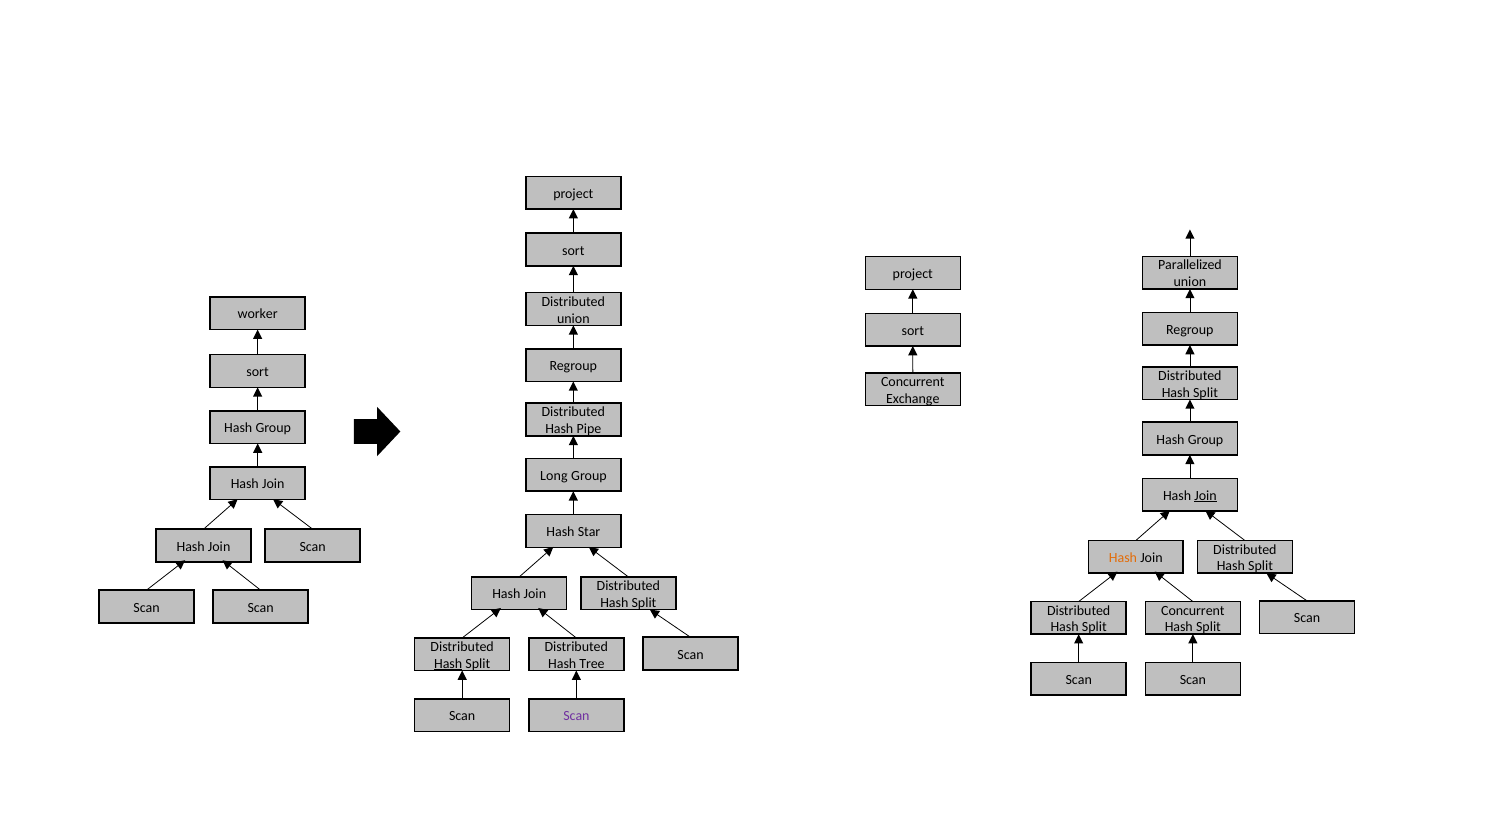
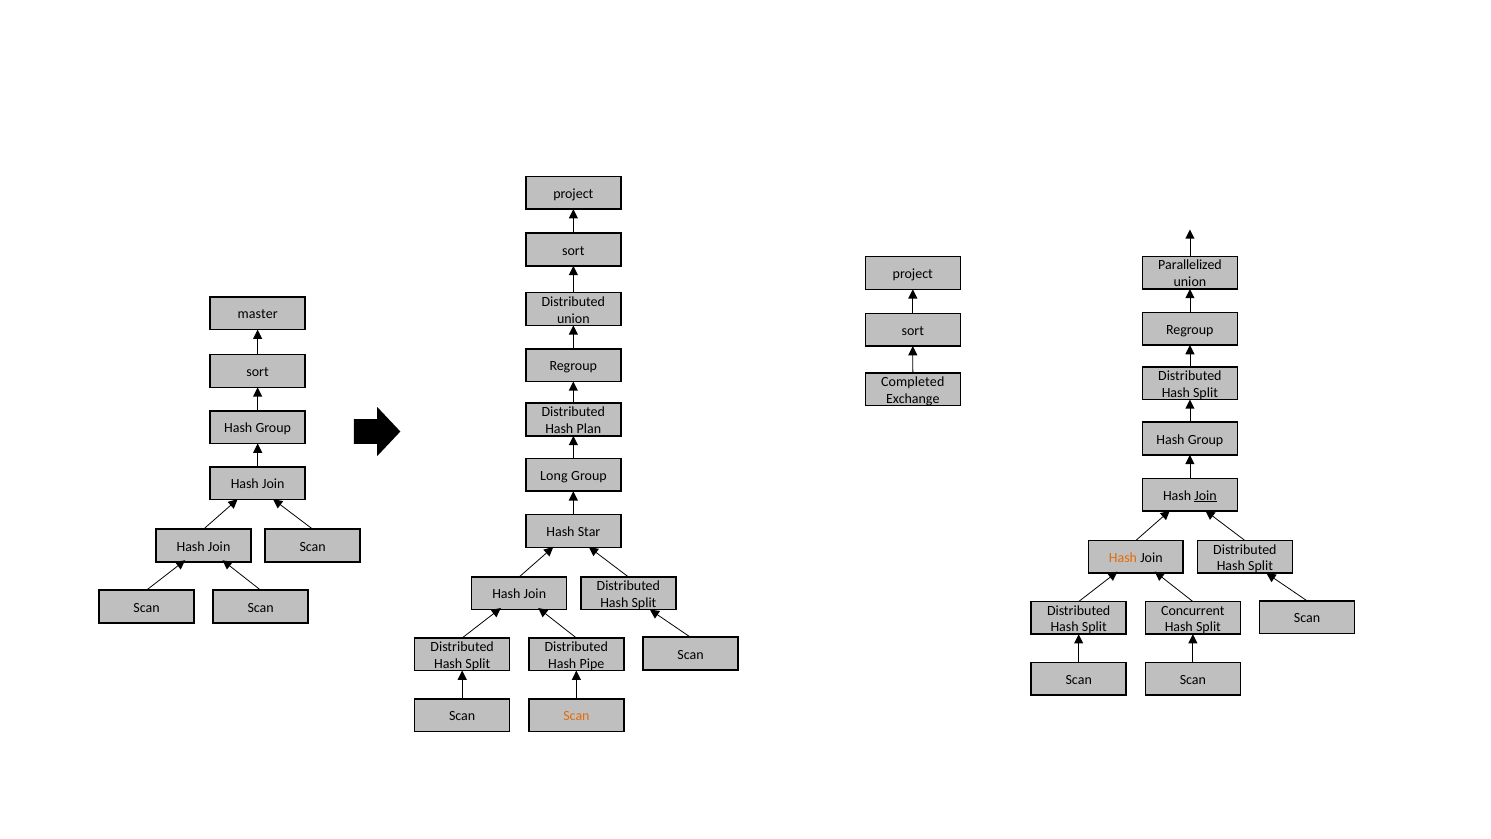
worker: worker -> master (258, 314)
Concurrent: Concurrent -> Completed (913, 382)
Pipe: Pipe -> Plan (589, 429)
Hash underline: present -> none (448, 663)
Tree: Tree -> Pipe (592, 663)
Scan colour: purple -> orange (576, 716)
